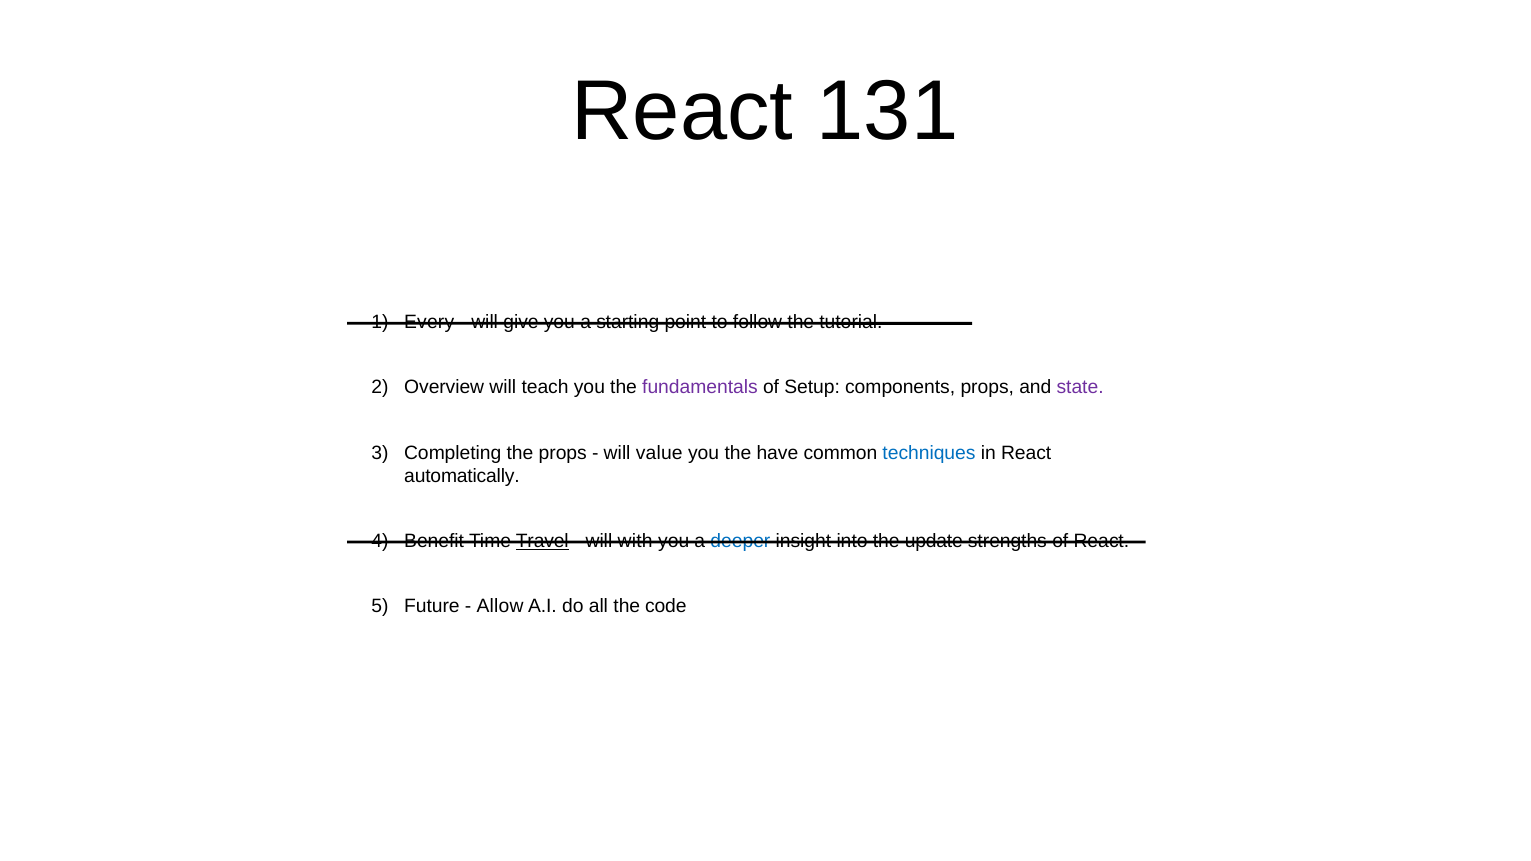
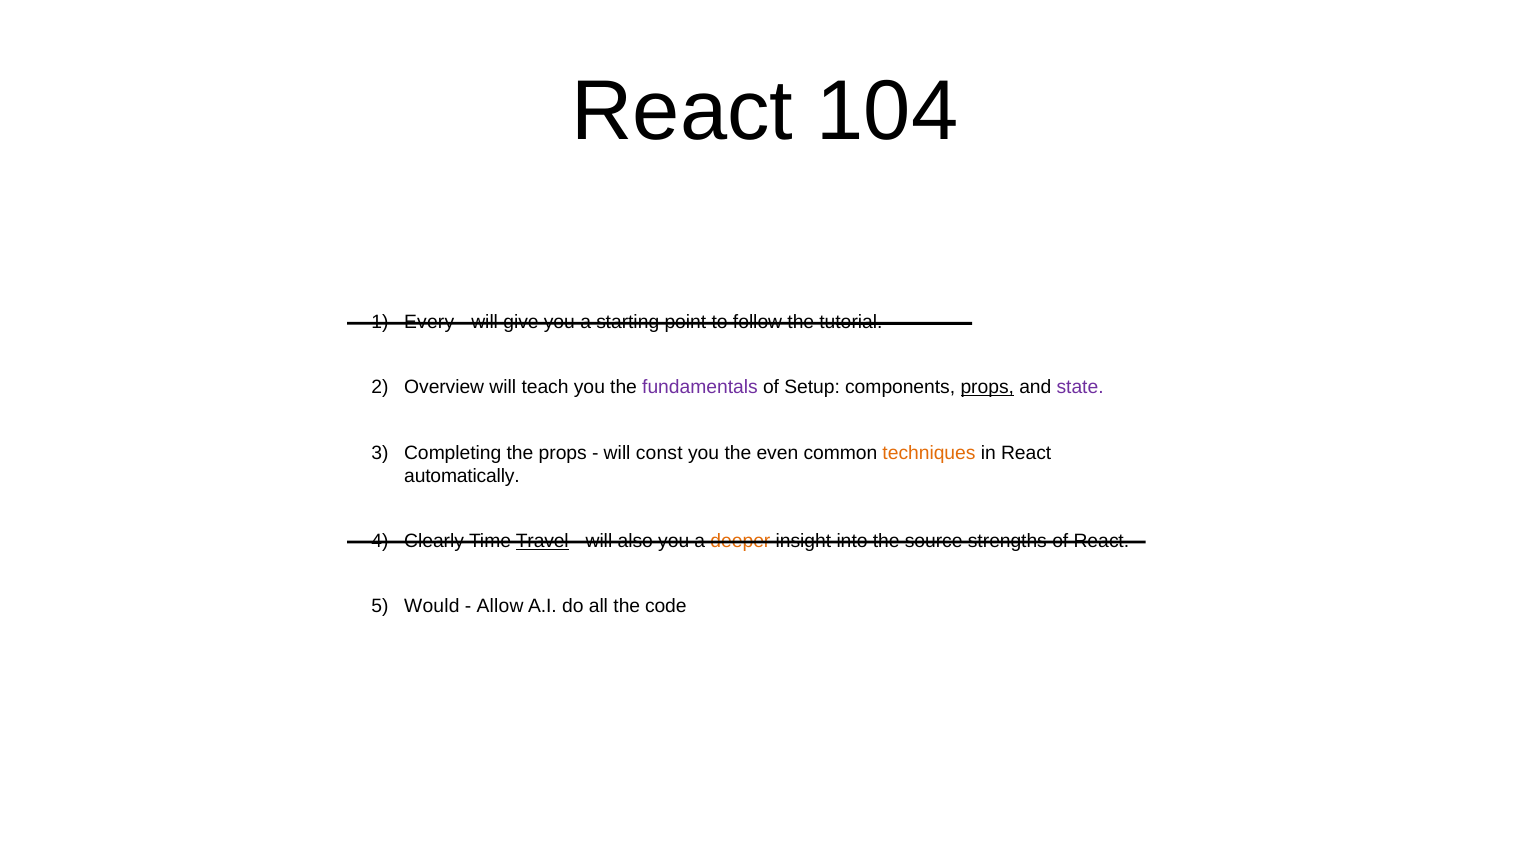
131: 131 -> 104 (887, 112)
props underline: none -> present (987, 388)
value: value -> const (659, 453)
have: have -> even (777, 453)
techniques colour: blue -> orange (929, 453)
Benefit: Benefit -> Clearly (434, 541)
with: with -> also (635, 541)
deeper colour: blue -> orange (740, 541)
update: update -> source (934, 541)
Future: Future -> Would (432, 607)
